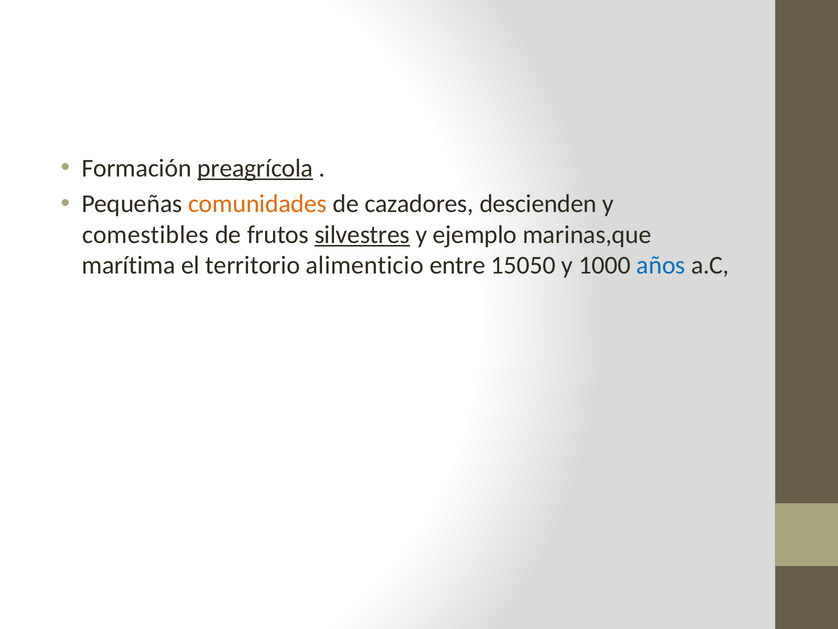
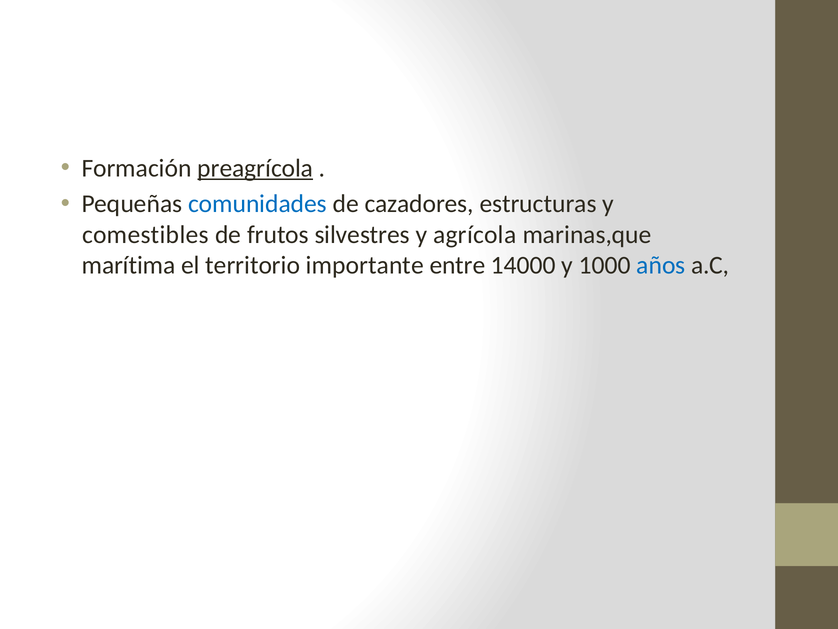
comunidades colour: orange -> blue (257, 204)
descienden: descienden -> estructuras (538, 204)
silvestres underline: present -> none (362, 235)
ejemplo: ejemplo -> agrícola (475, 235)
alimenticio: alimenticio -> importante (365, 265)
15050: 15050 -> 14000 (523, 265)
